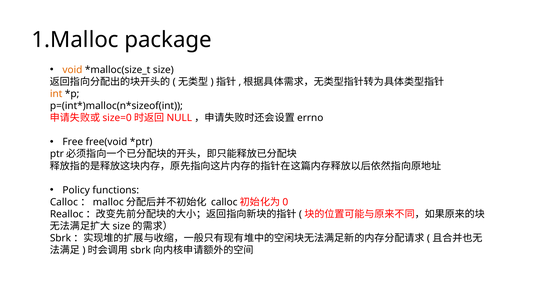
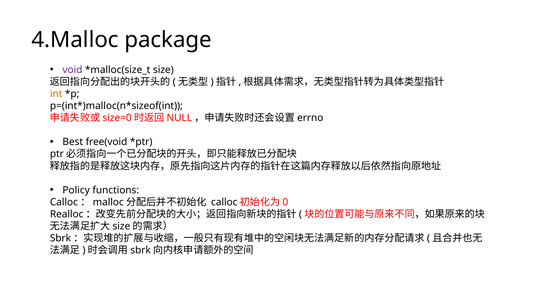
1.Malloc: 1.Malloc -> 4.Malloc (75, 40)
void colour: orange -> purple (72, 70)
Free: Free -> Best (73, 142)
